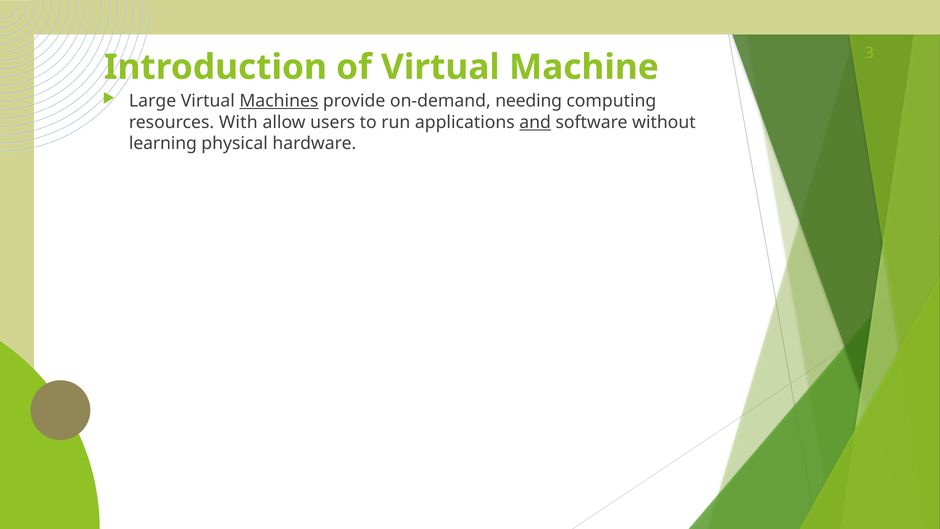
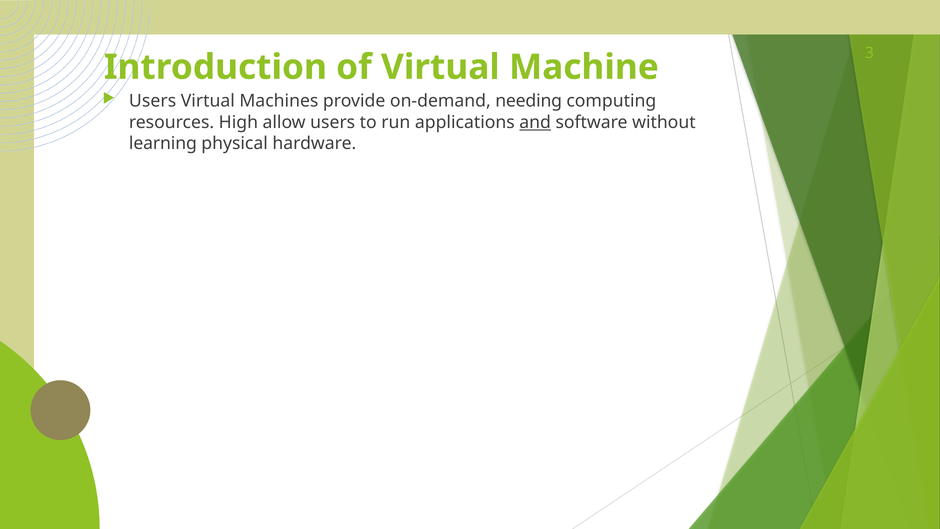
Large: Large -> Users (153, 101)
Machines underline: present -> none (279, 101)
With: With -> High (238, 122)
